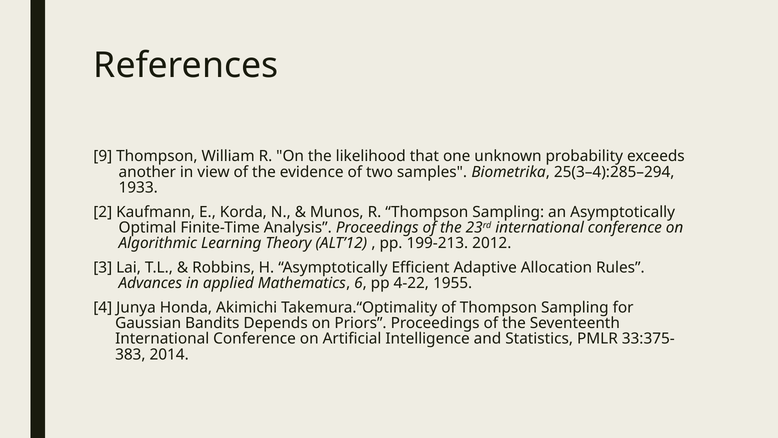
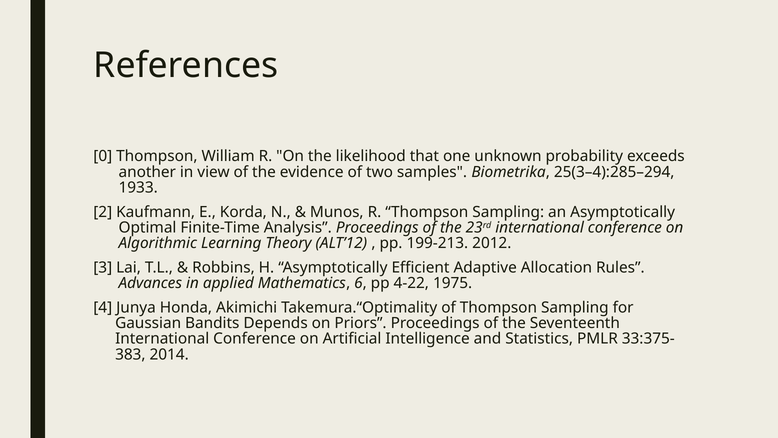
9: 9 -> 0 (103, 156)
1955: 1955 -> 1975 (453, 283)
